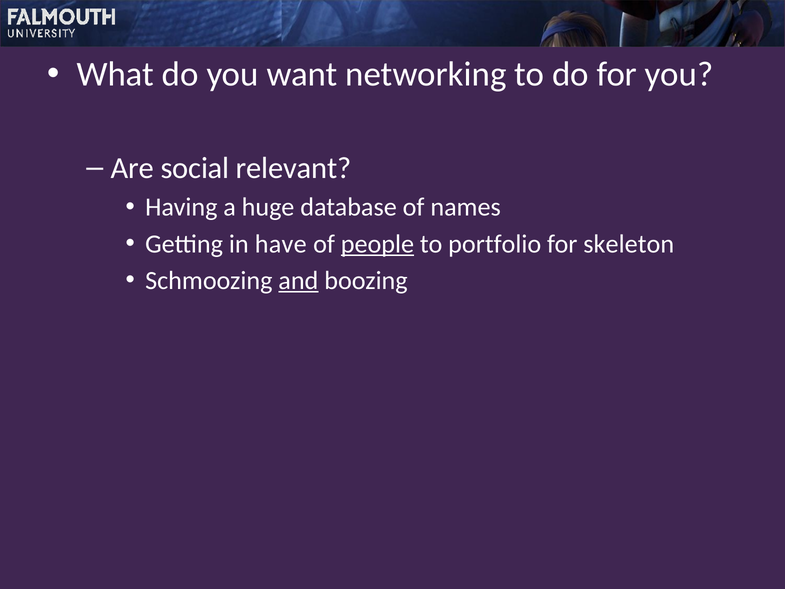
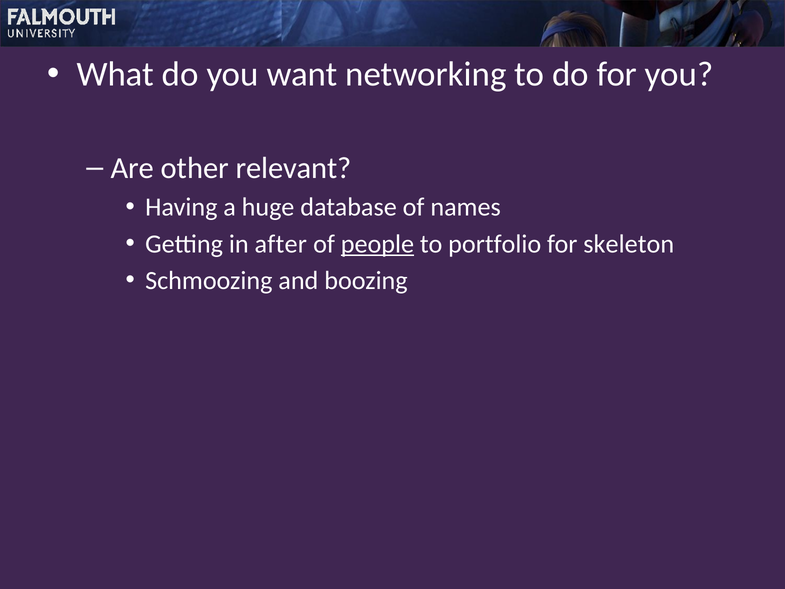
social: social -> other (195, 168)
have: have -> after (281, 244)
and underline: present -> none (298, 281)
